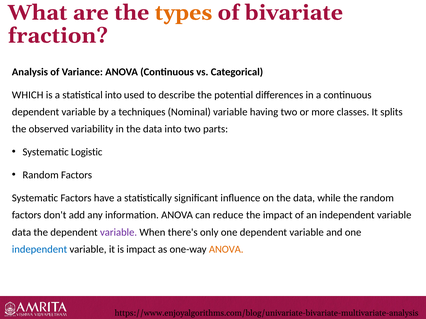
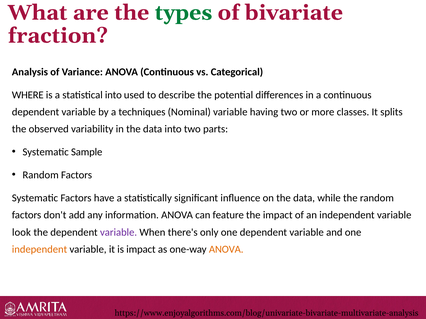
types colour: orange -> green (183, 13)
WHICH: WHICH -> WHERE (28, 95)
Logistic: Logistic -> Sample (87, 152)
reduce: reduce -> feature (228, 215)
data: data -> look (21, 233)
independent colour: blue -> orange (40, 250)
